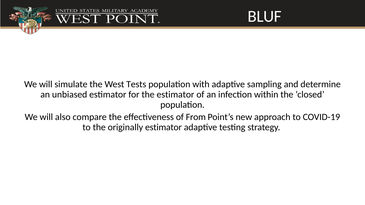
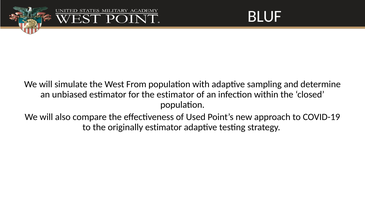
Tests: Tests -> From (136, 84)
From: From -> Used (196, 117)
